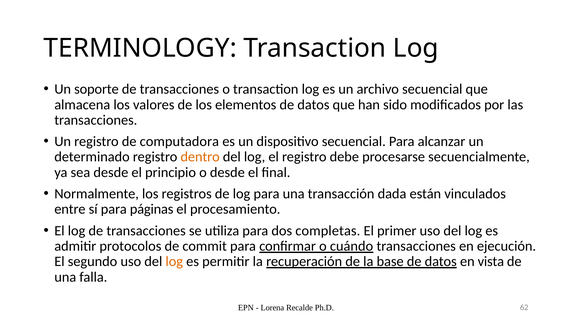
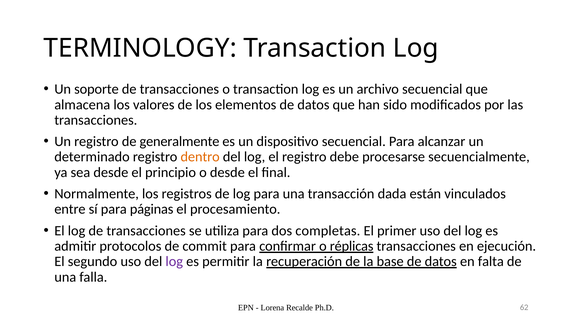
computadora: computadora -> generalmente (179, 141)
cuándo: cuándo -> réplicas (352, 246)
log colour: orange -> purple (174, 261)
vista: vista -> falta (491, 261)
